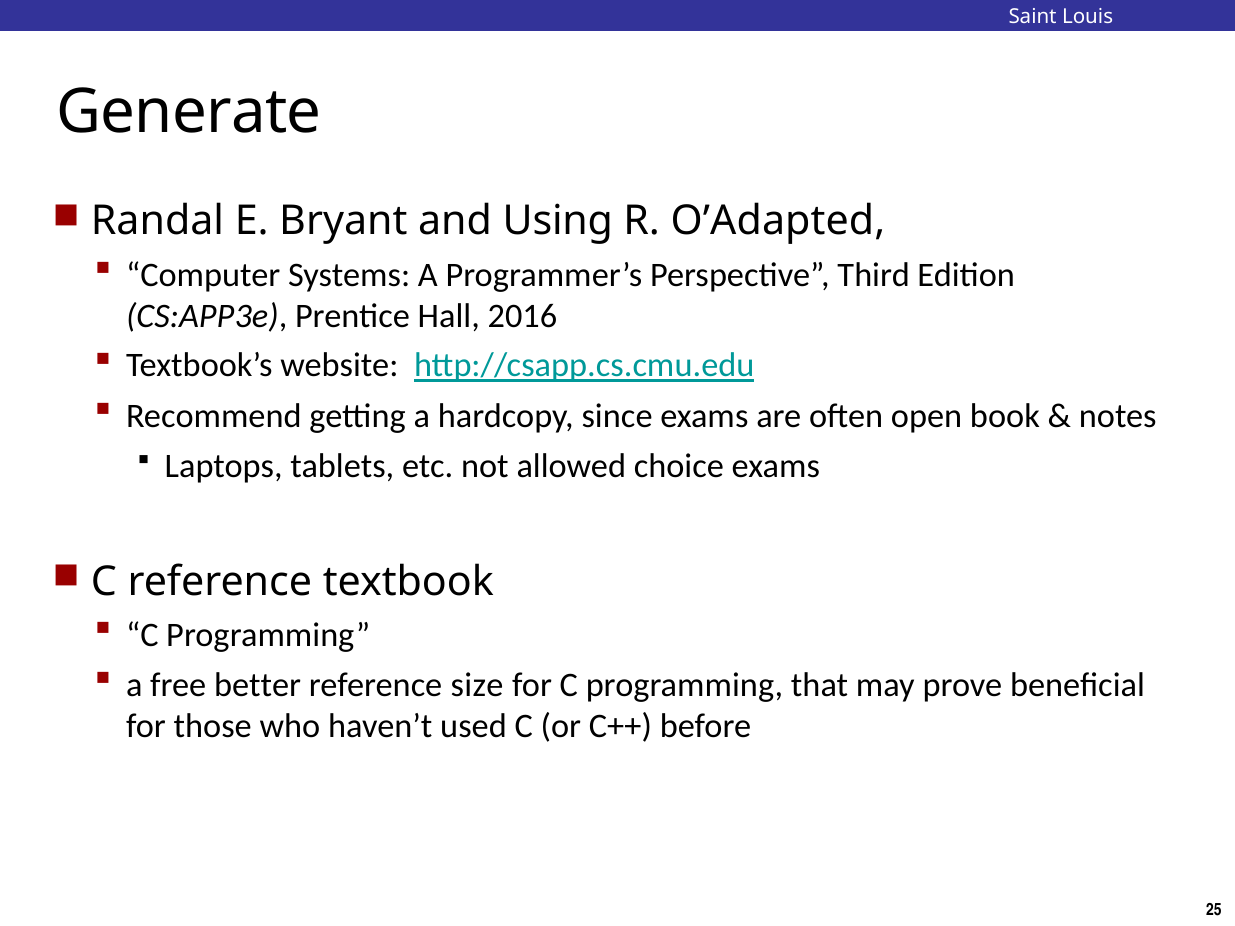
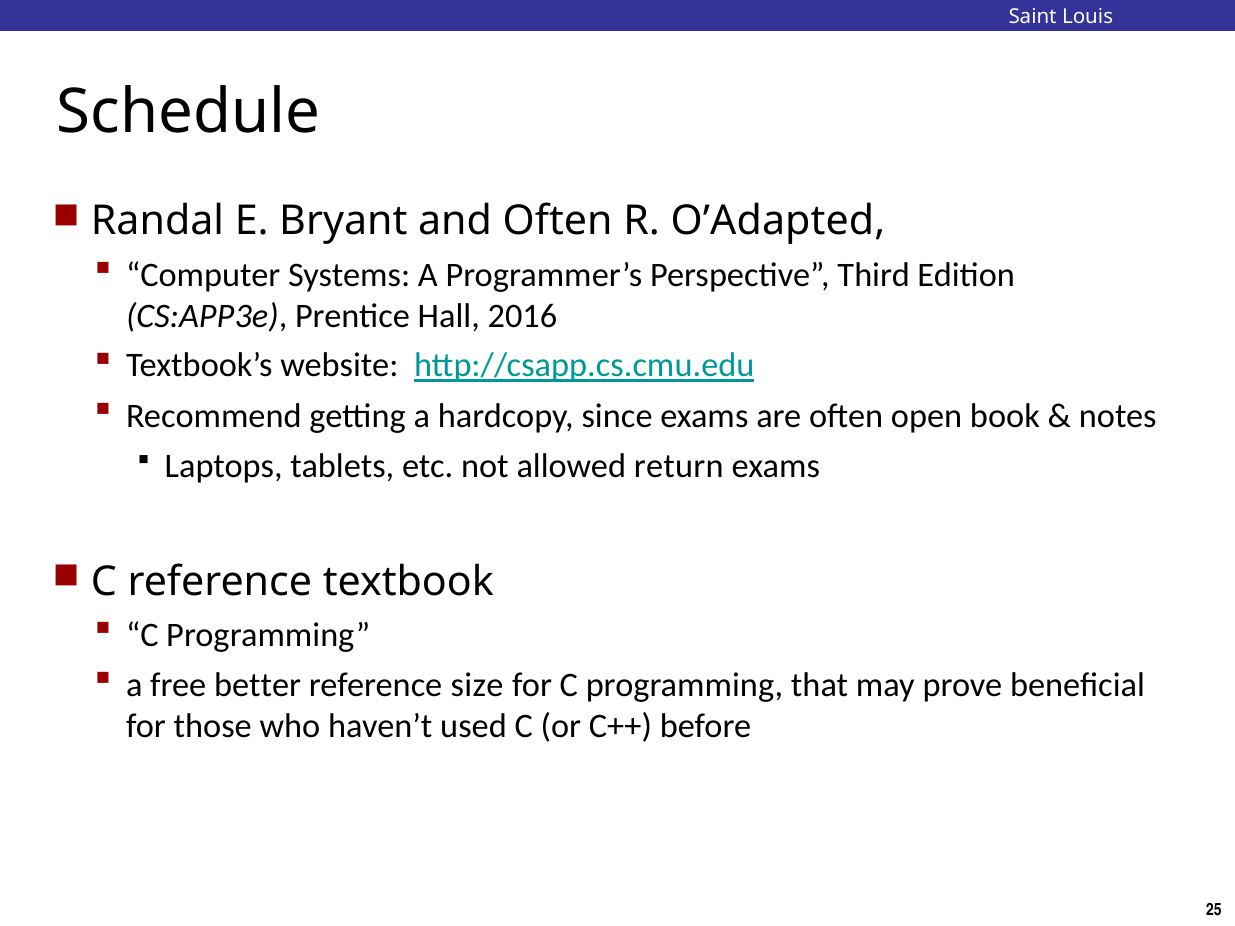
Generate: Generate -> Schedule (189, 112)
and Using: Using -> Often (558, 221)
choice: choice -> return (679, 466)
